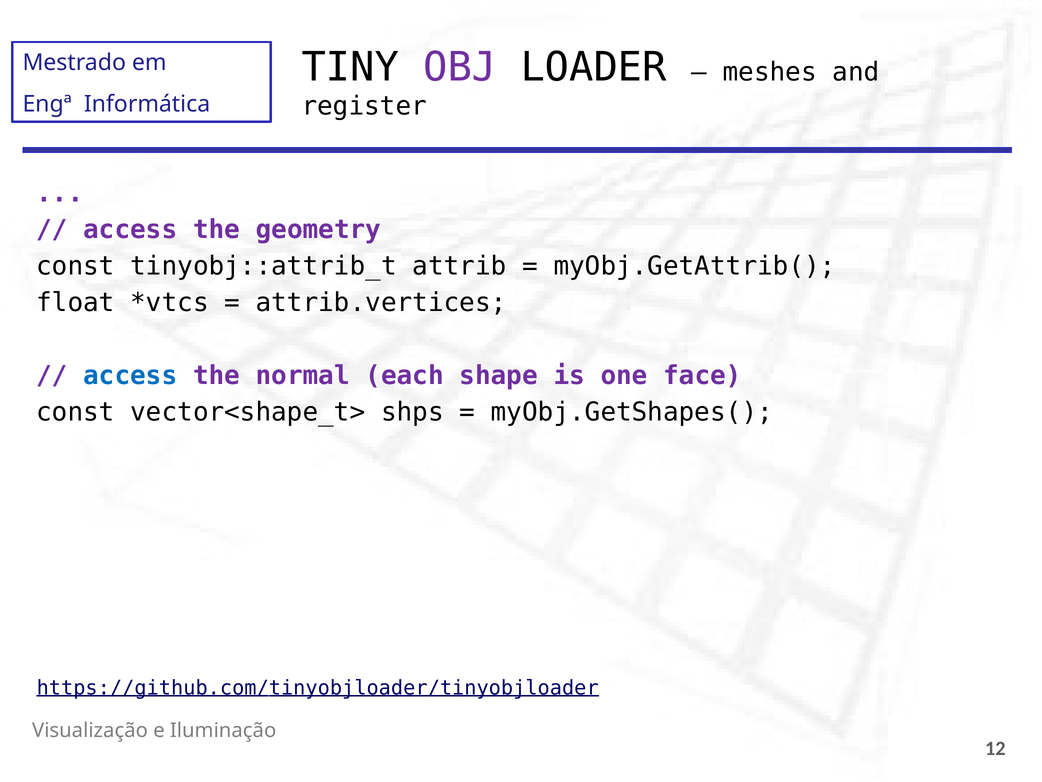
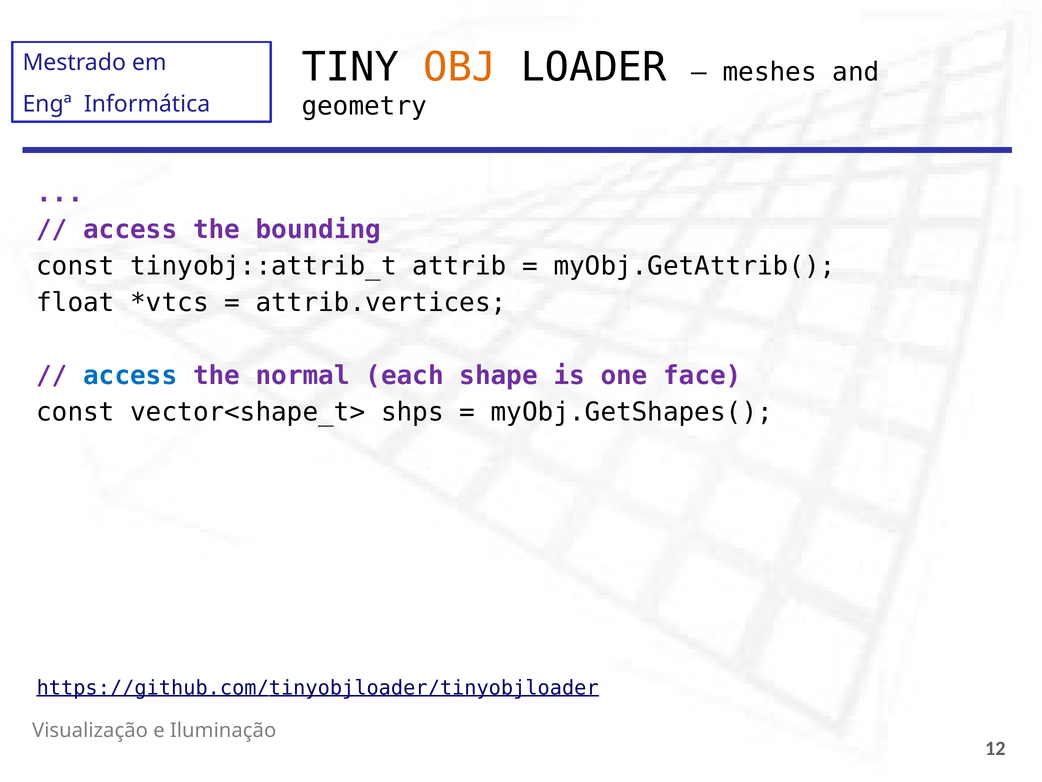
OBJ colour: purple -> orange (460, 67)
register: register -> geometry (364, 106)
geometry: geometry -> bounding (318, 229)
